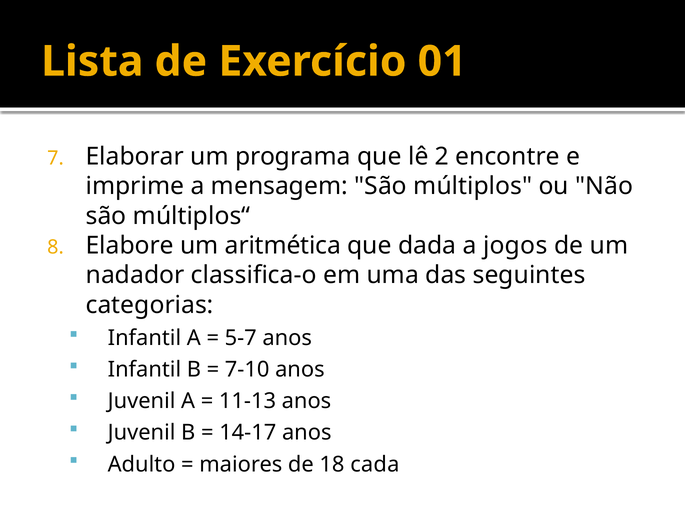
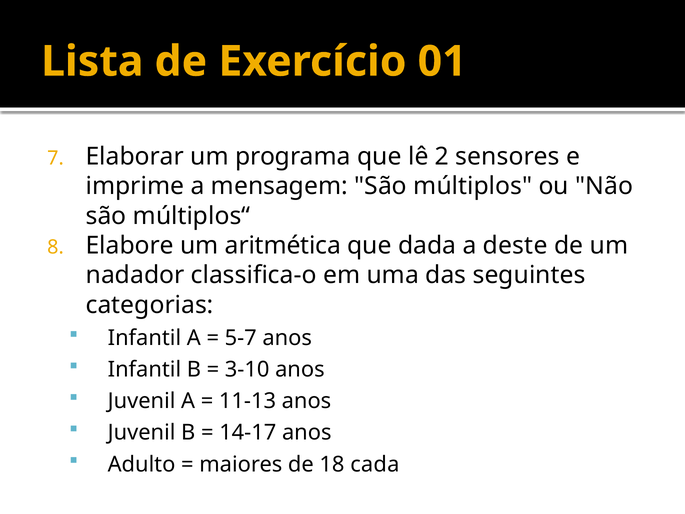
encontre: encontre -> sensores (508, 156)
jogos: jogos -> deste (515, 245)
7-10: 7-10 -> 3-10 (247, 369)
